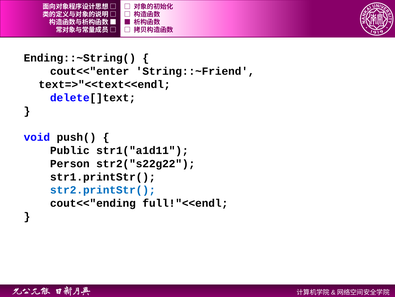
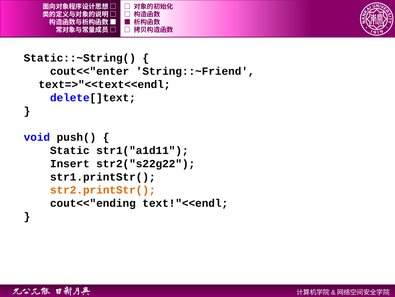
Ending::~String(: Ending::~String( -> Static::~String( (80, 58)
Public: Public -> Static (70, 150)
Person: Person -> Insert (70, 163)
str2.printStr( colour: blue -> orange (103, 190)
full!"<<endl: full!"<<endl -> text!"<<endl (185, 203)
